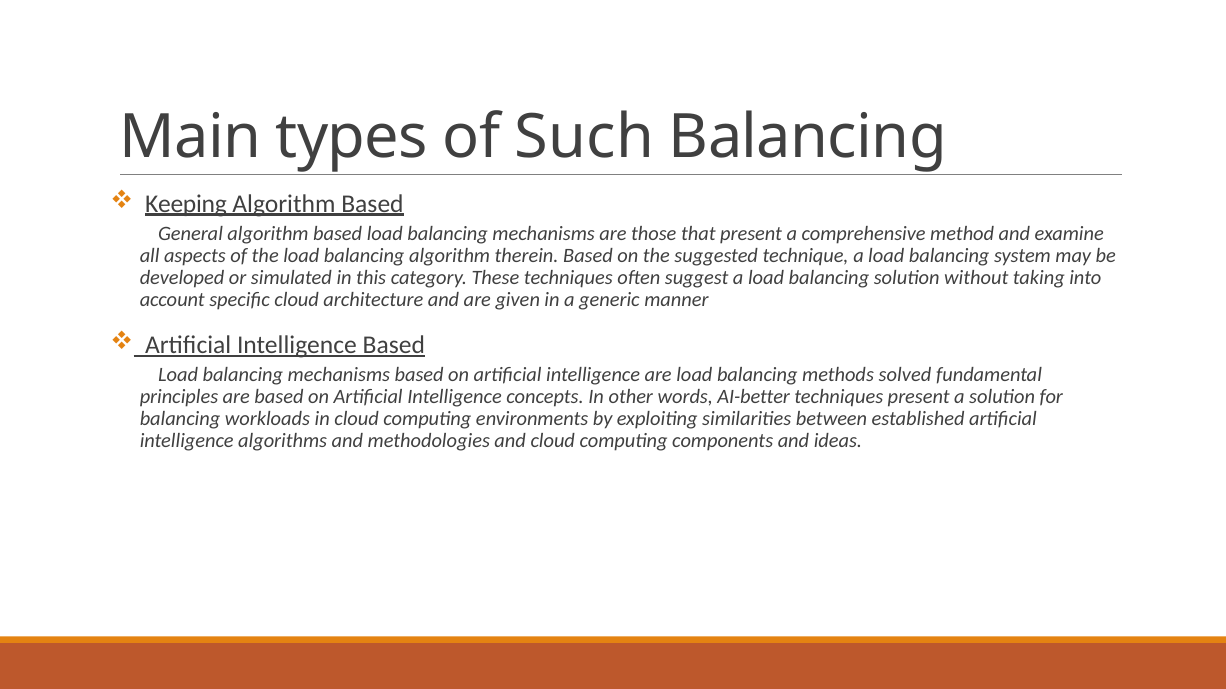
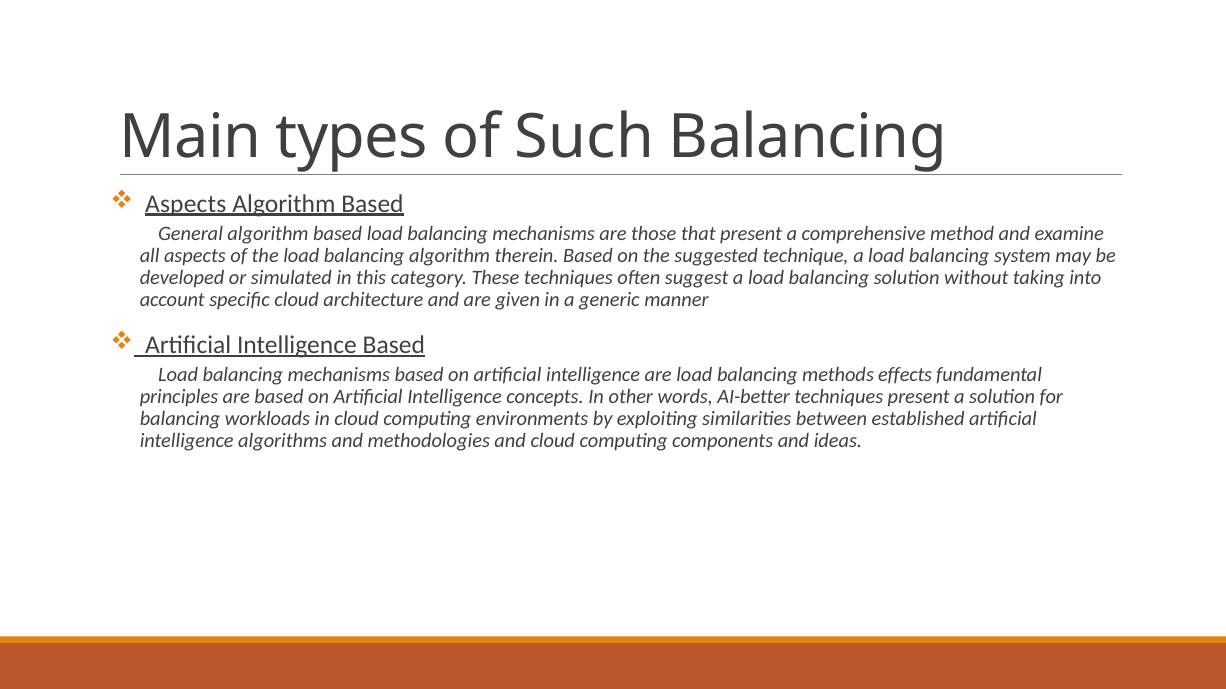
Keeping: Keeping -> Aspects (186, 204)
solved: solved -> effects (905, 375)
